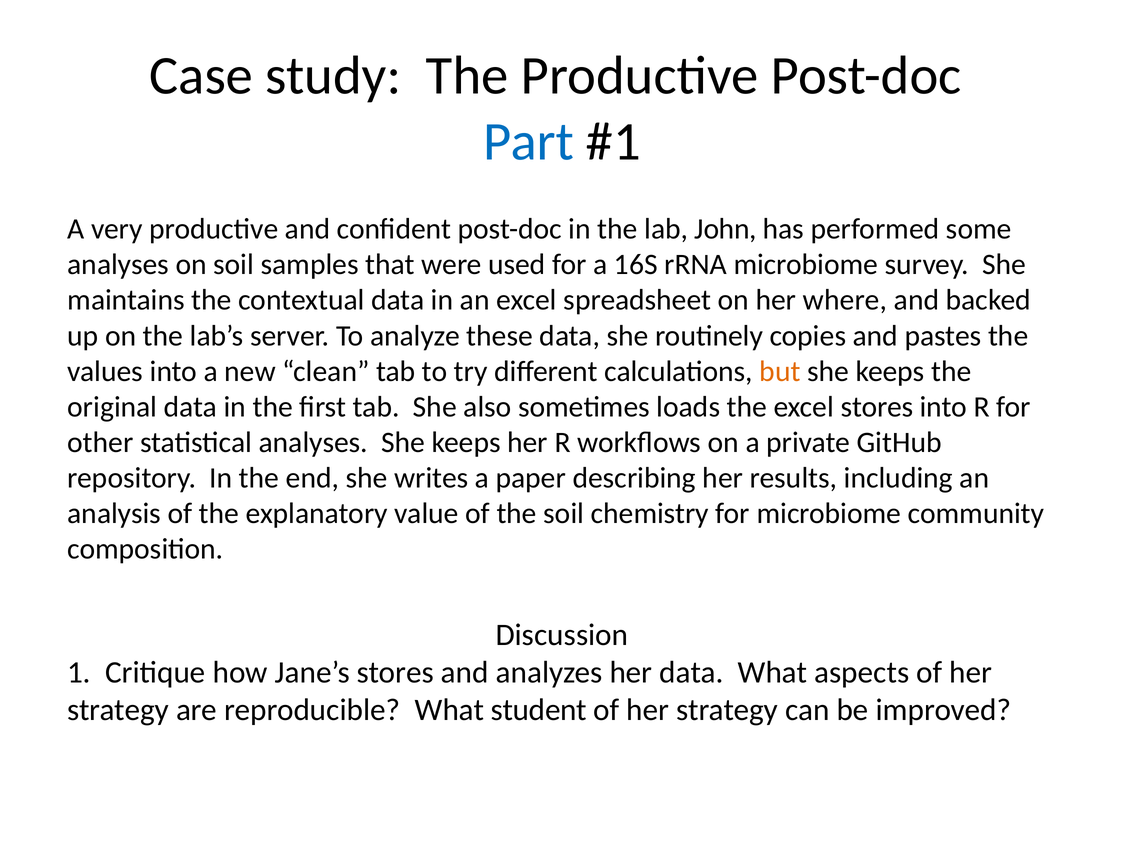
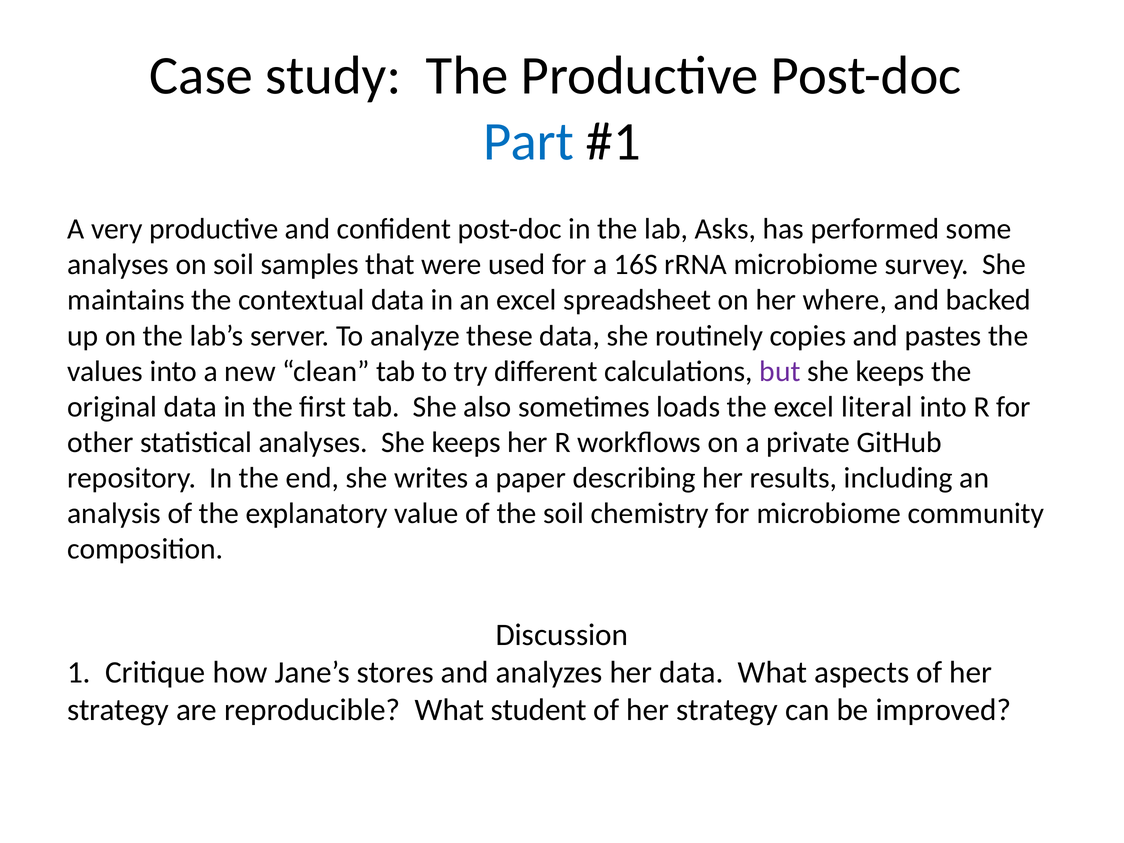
John: John -> Asks (725, 229)
but colour: orange -> purple (780, 371)
excel stores: stores -> literal (877, 407)
